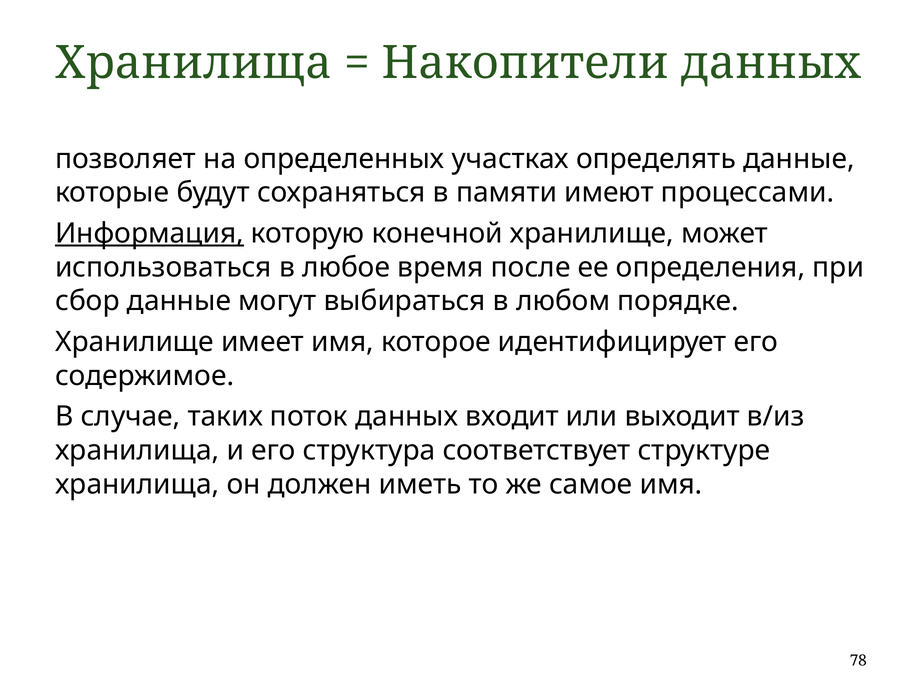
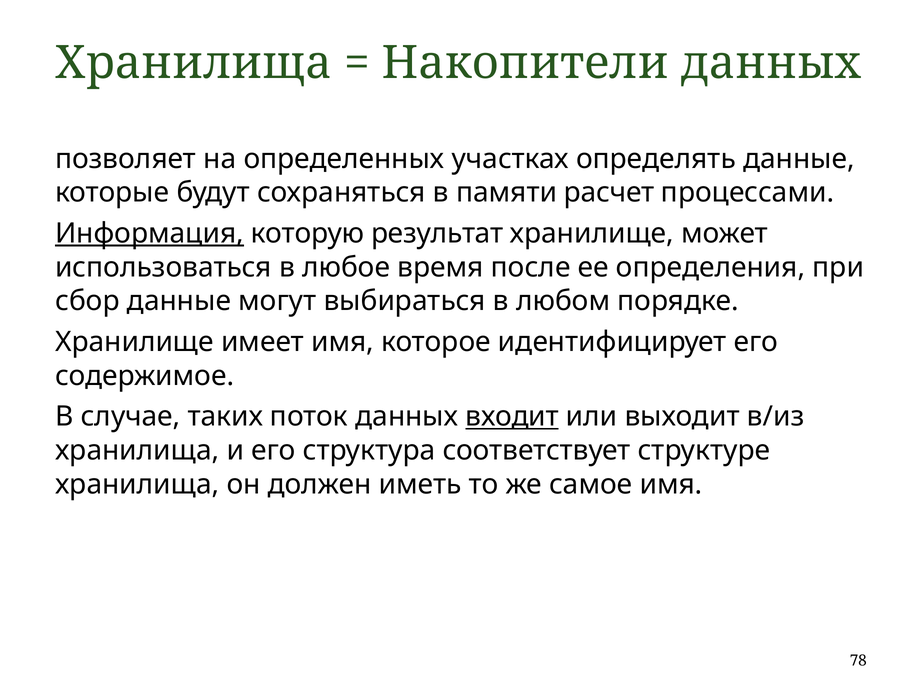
имеют: имеют -> расчет (609, 192)
конечной: конечной -> результат (437, 233)
входит underline: none -> present (512, 416)
